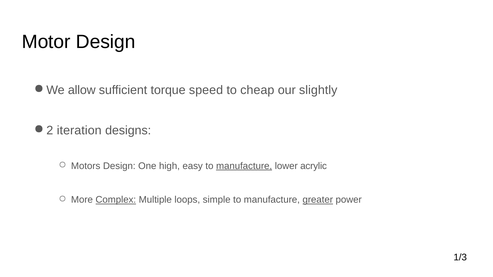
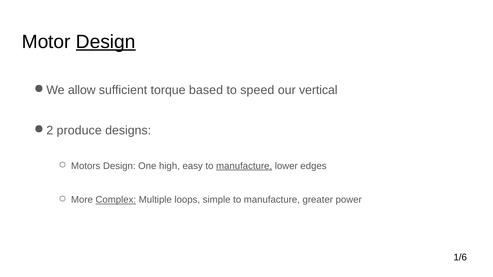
Design underline: none -> present (106, 42)
speed: speed -> based (206, 90)
cheap: cheap -> speed (257, 90)
slightly: slightly -> vertical (318, 90)
iteration: iteration -> produce (79, 131)
acrylic: acrylic -> edges (314, 166)
greater underline: present -> none (318, 200)
1/3: 1/3 -> 1/6 (460, 258)
